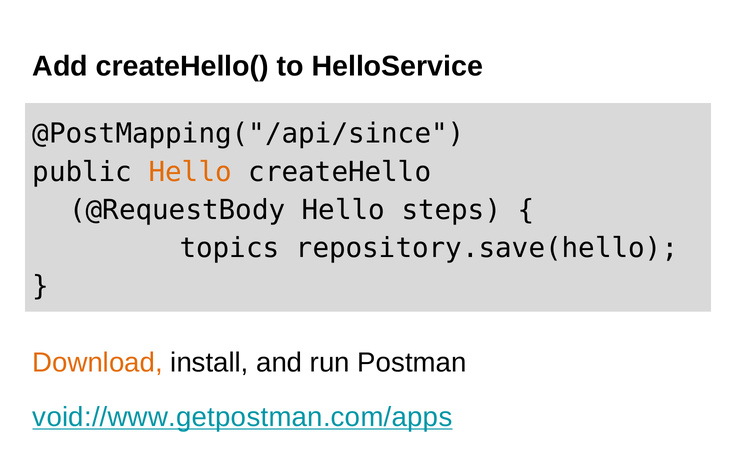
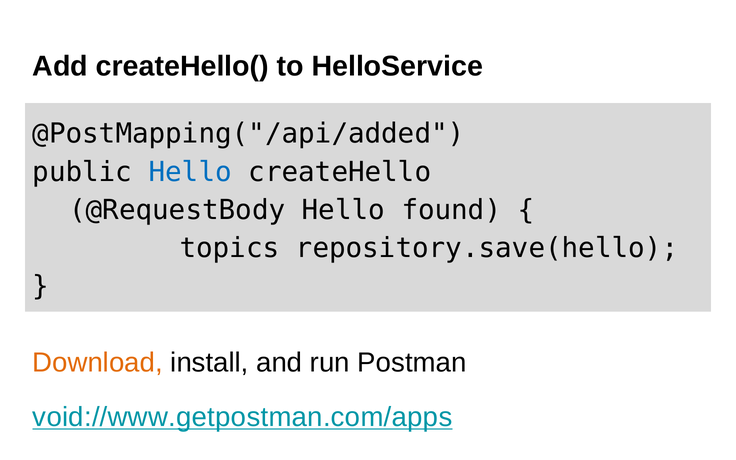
@PostMapping("/api/since: @PostMapping("/api/since -> @PostMapping("/api/added (248, 134)
Hello colour: orange -> blue (190, 172)
steps: steps -> found (451, 210)
